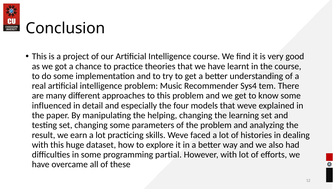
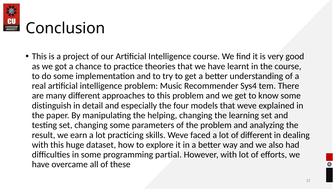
influenced: influenced -> distinguish (52, 106)
of histories: histories -> different (256, 135)
